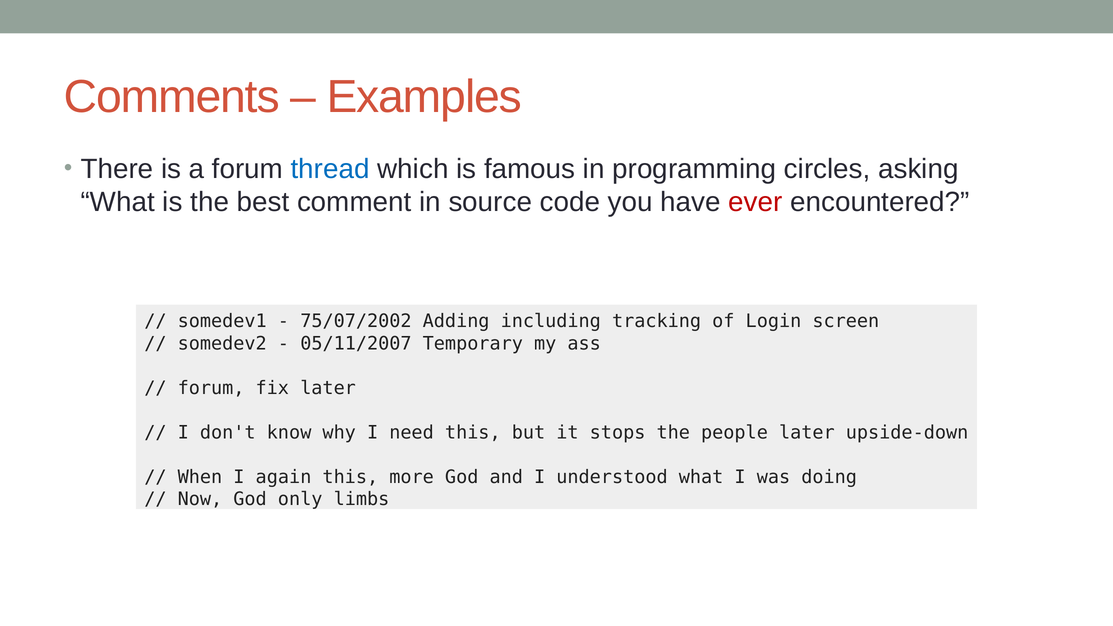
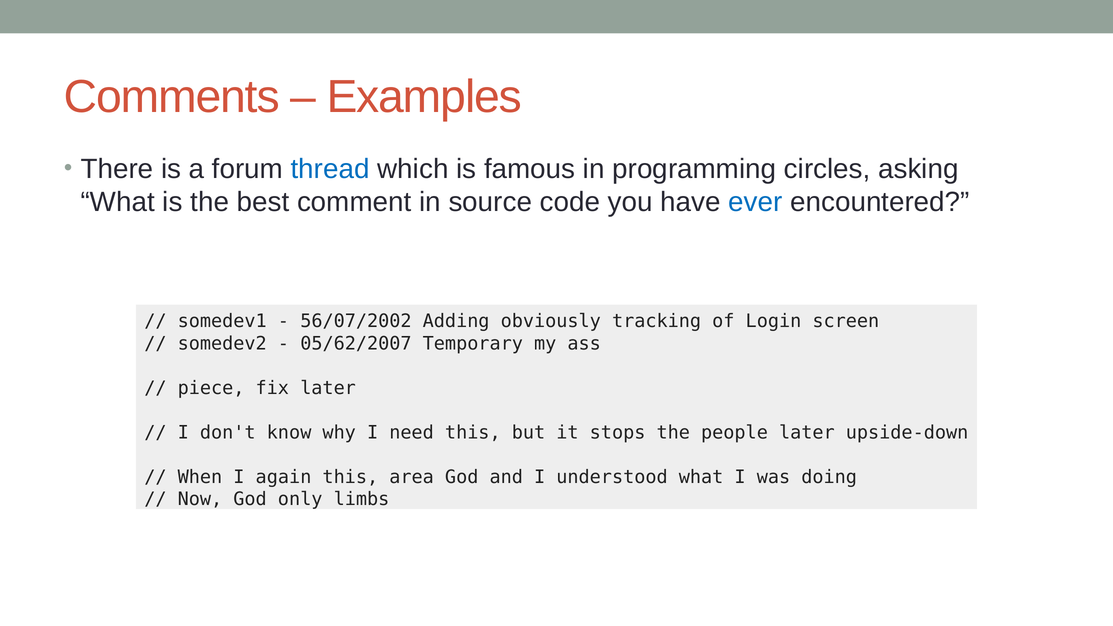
ever colour: red -> blue (755, 202)
75/07/2002: 75/07/2002 -> 56/07/2002 (356, 321)
including: including -> obviously (551, 321)
05/11/2007: 05/11/2007 -> 05/62/2007 (356, 344)
forum: forum -> piece (211, 388)
more: more -> area (412, 477)
